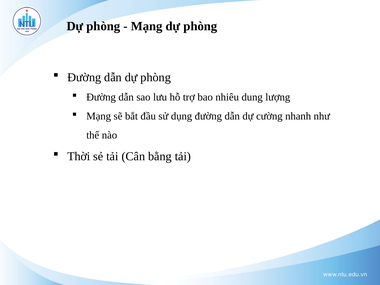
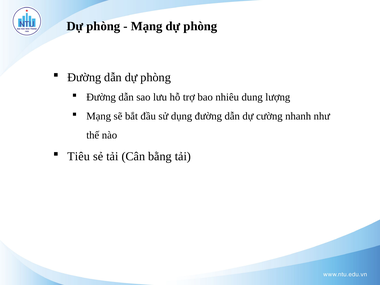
Thời: Thời -> Tiêu (79, 156)
